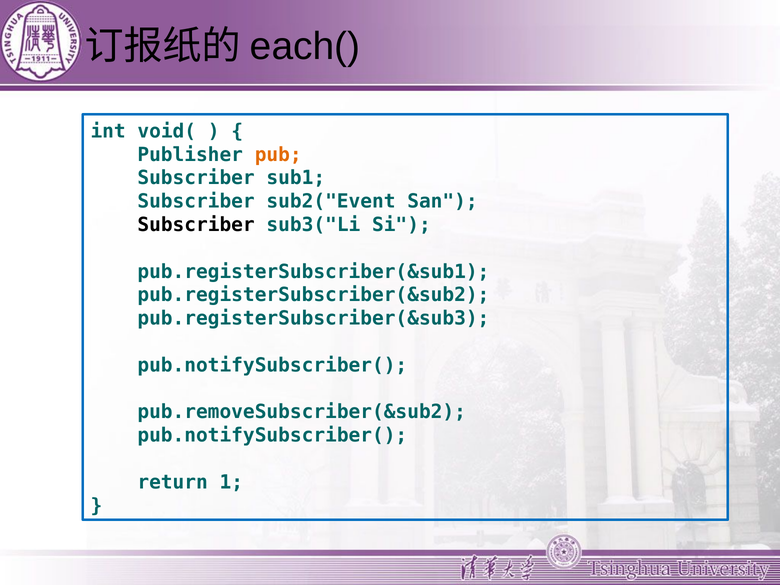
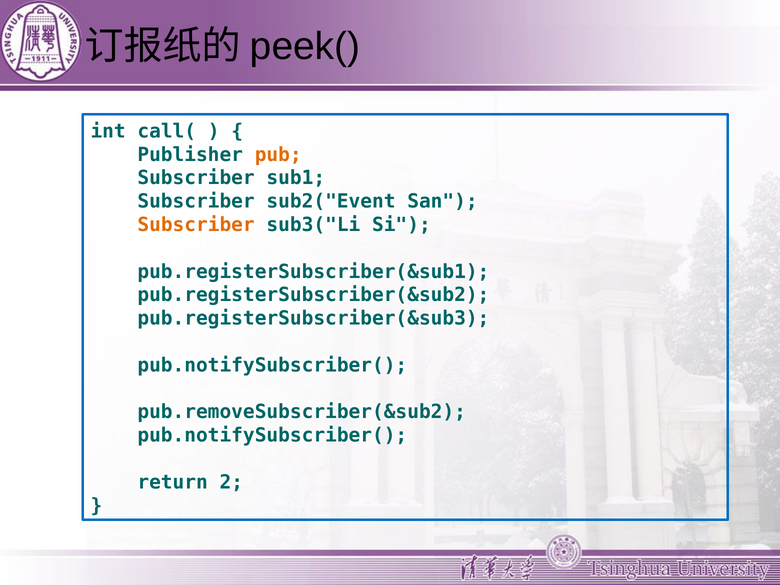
each(: each( -> peek( (305, 46)
void(: void( -> call( (167, 131)
Subscriber colour: black -> orange (196, 225)
1: 1 -> 2 (231, 482)
